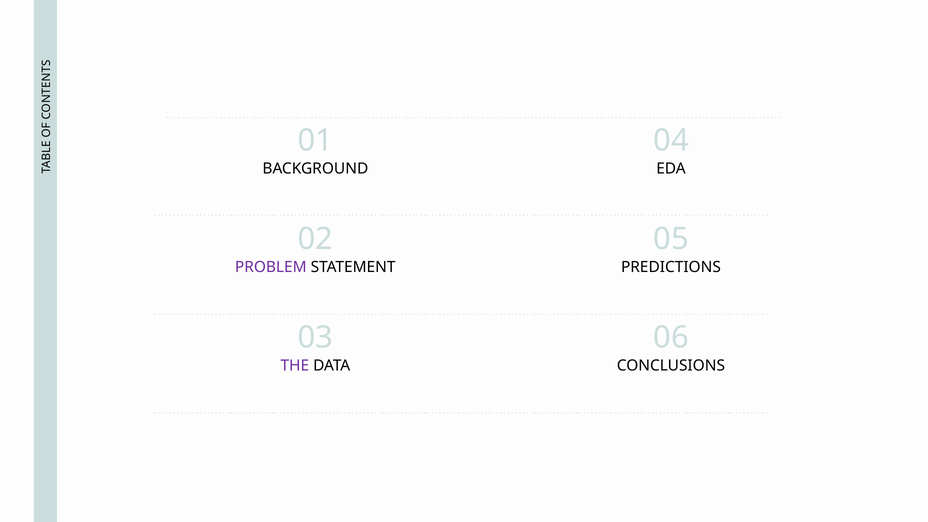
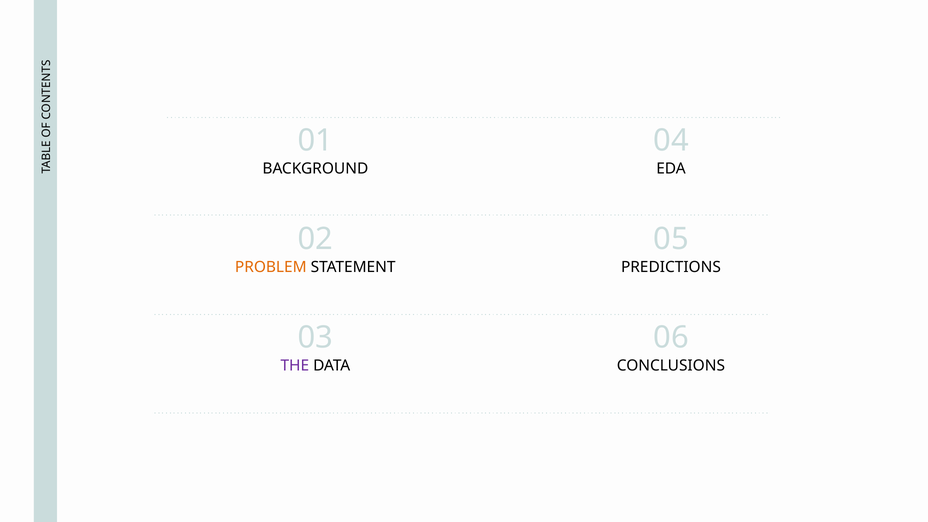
PROBLEM colour: purple -> orange (271, 267)
